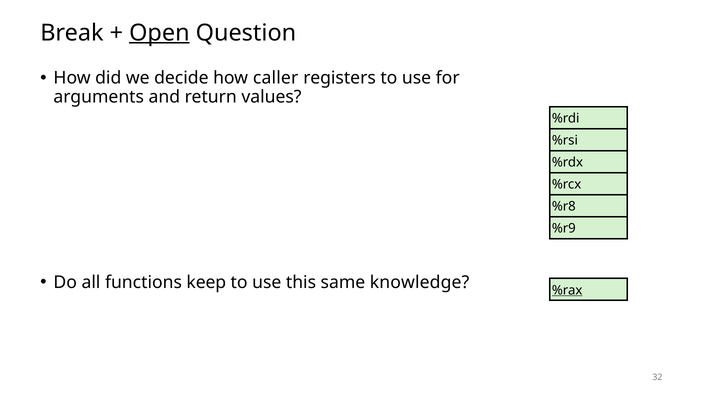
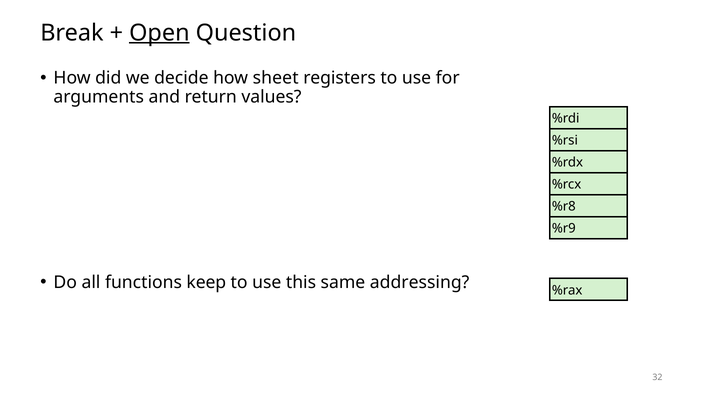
caller: caller -> sheet (276, 78)
knowledge: knowledge -> addressing (420, 282)
%rax underline: present -> none (567, 290)
